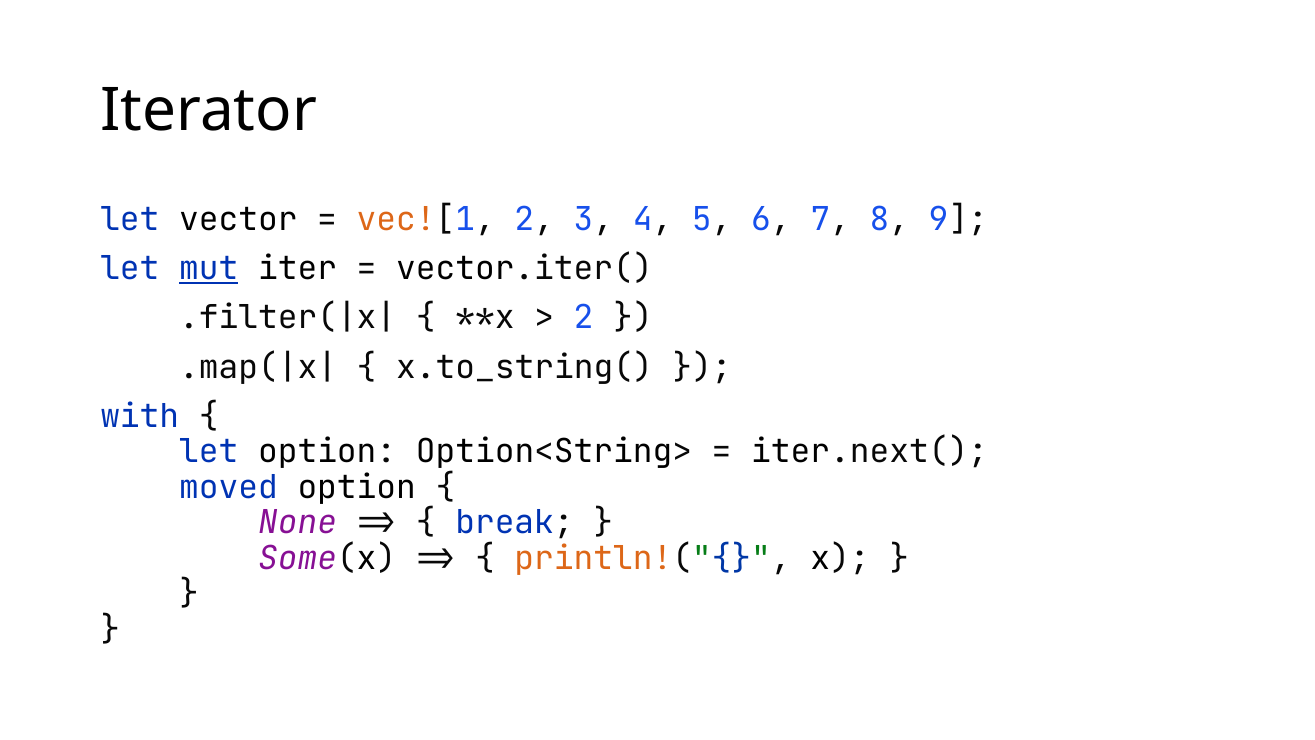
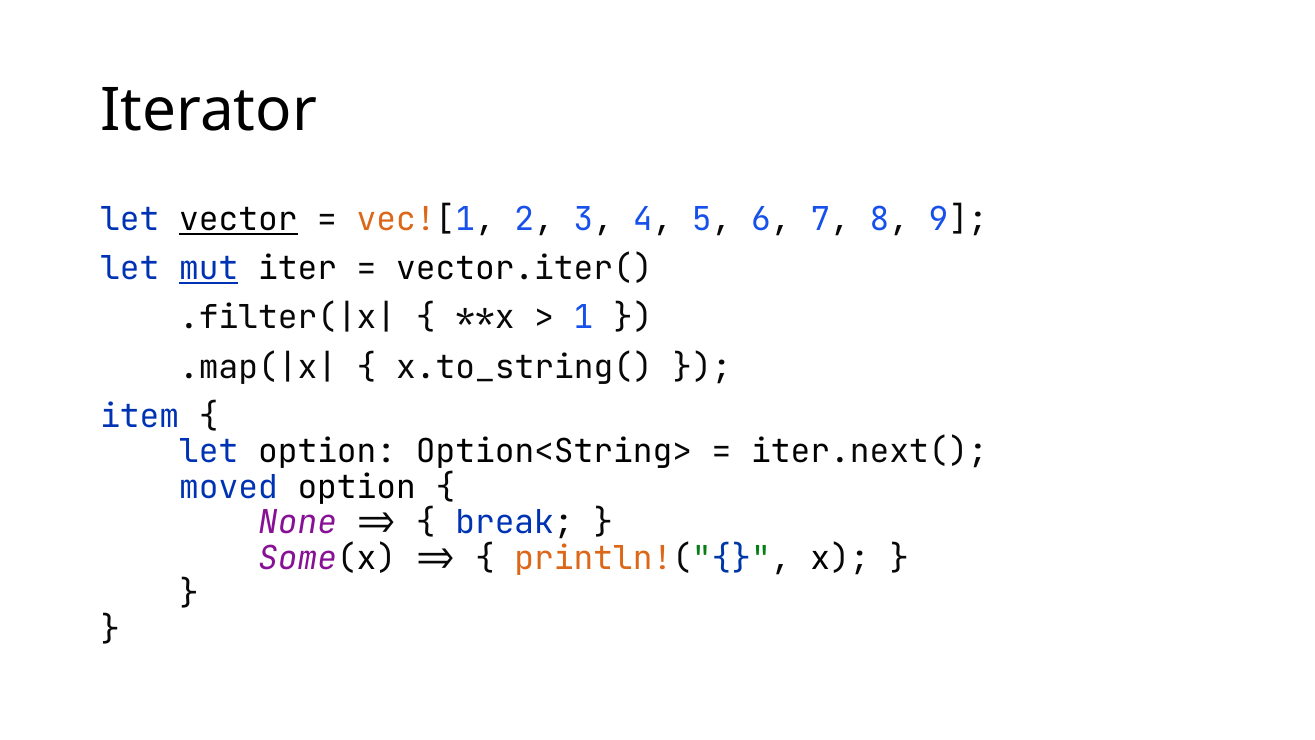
vector underline: none -> present (238, 219)
2: 2 -> 1 (584, 318)
with: with -> item (140, 416)
